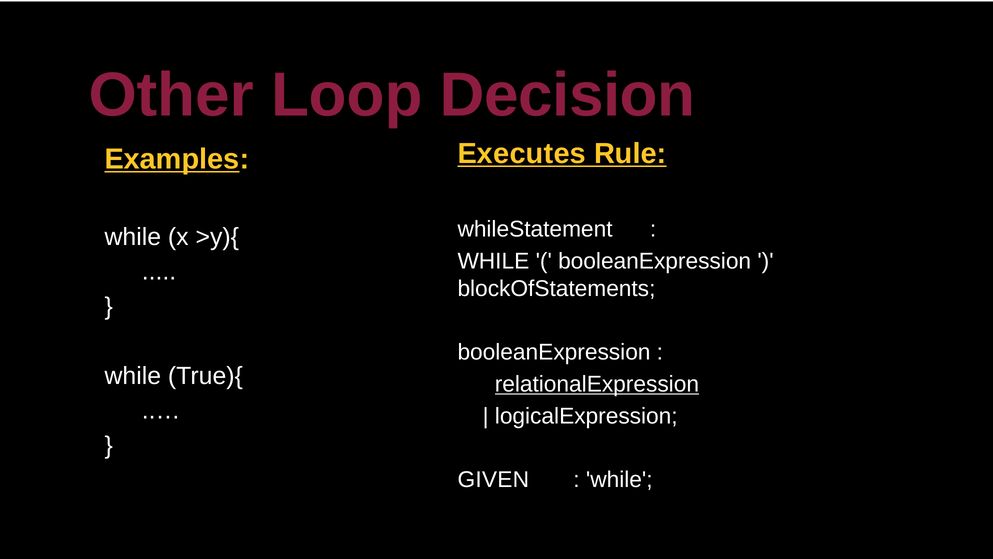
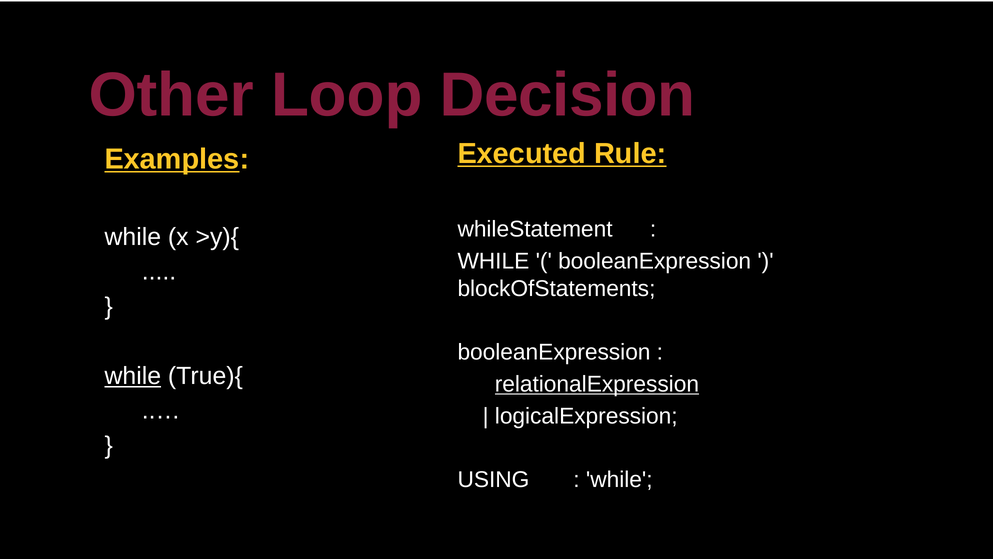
Executes: Executes -> Executed (522, 153)
while underline: none -> present (133, 376)
GIVEN: GIVEN -> USING (493, 479)
